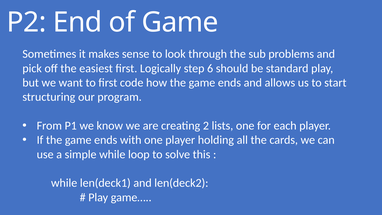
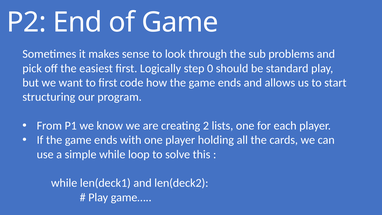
6: 6 -> 0 (210, 68)
